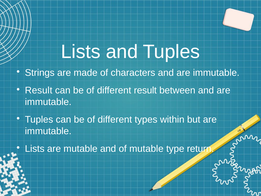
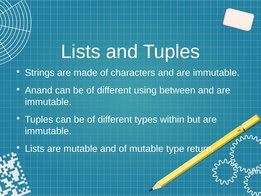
Result: Result -> Anand (39, 90)
different result: result -> using (145, 90)
